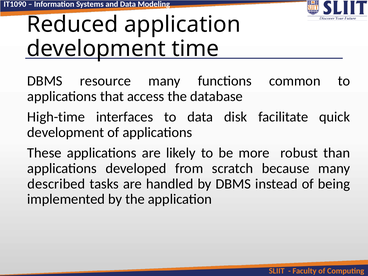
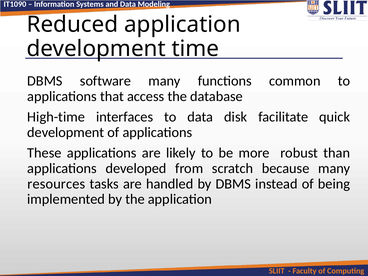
resource: resource -> software (105, 81)
described: described -> resources (56, 184)
